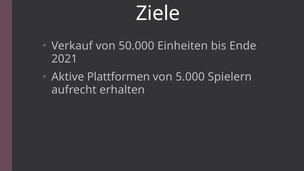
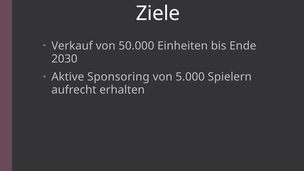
2021: 2021 -> 2030 (64, 59)
Plattformen: Plattformen -> Sponsoring (118, 77)
